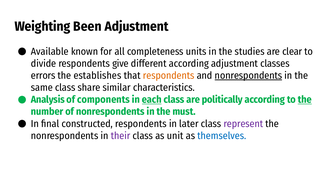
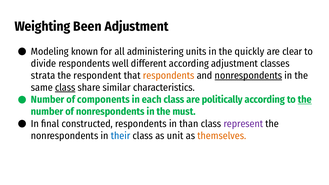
Available: Available -> Modeling (50, 51)
completeness: completeness -> administering (155, 51)
studies: studies -> quickly (250, 51)
give: give -> well (121, 64)
errors: errors -> strata (43, 76)
establishes: establishes -> respondent (97, 76)
class underline: none -> present (65, 88)
Analysis: Analysis -> Number (48, 100)
each underline: present -> none (152, 100)
later: later -> than (189, 124)
their colour: purple -> blue (121, 136)
themselves colour: blue -> orange (222, 136)
